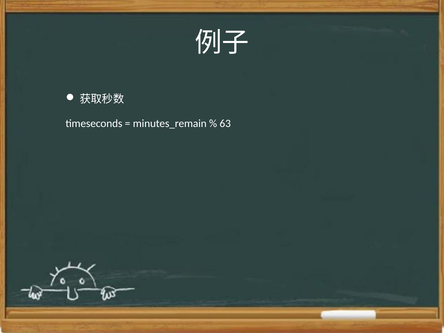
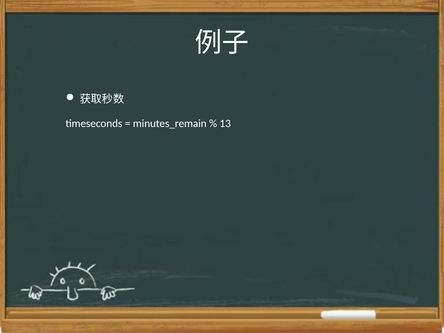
63: 63 -> 13 (225, 124)
